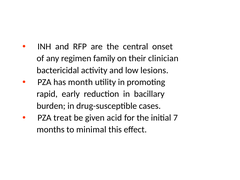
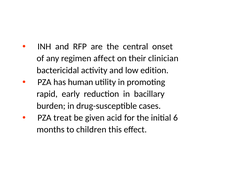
family: family -> affect (104, 58)
lesions: lesions -> edition (154, 70)
month: month -> human (81, 82)
7: 7 -> 6 (175, 118)
minimal: minimal -> children (91, 130)
